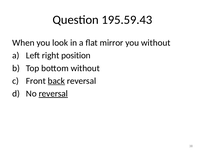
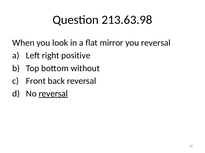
195.59.43: 195.59.43 -> 213.63.98 (127, 20)
you without: without -> reversal (156, 43)
position: position -> positive (76, 56)
back underline: present -> none (56, 81)
